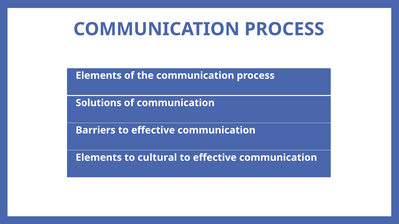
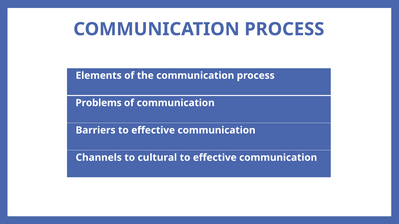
Solutions: Solutions -> Problems (99, 103)
Elements: Elements -> Channels (99, 158)
